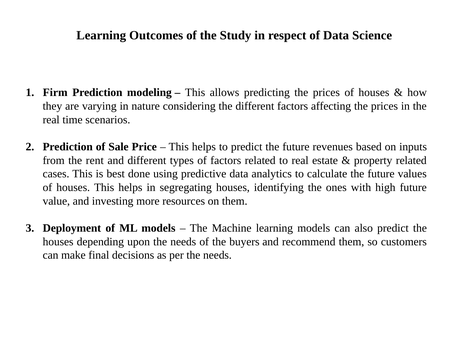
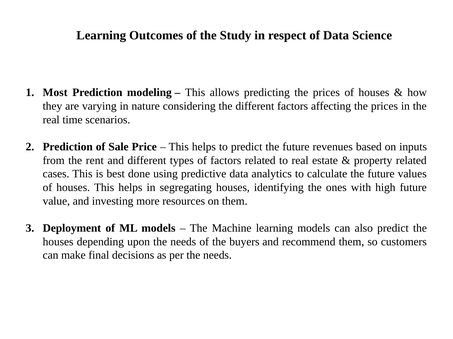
Firm: Firm -> Most (55, 93)
